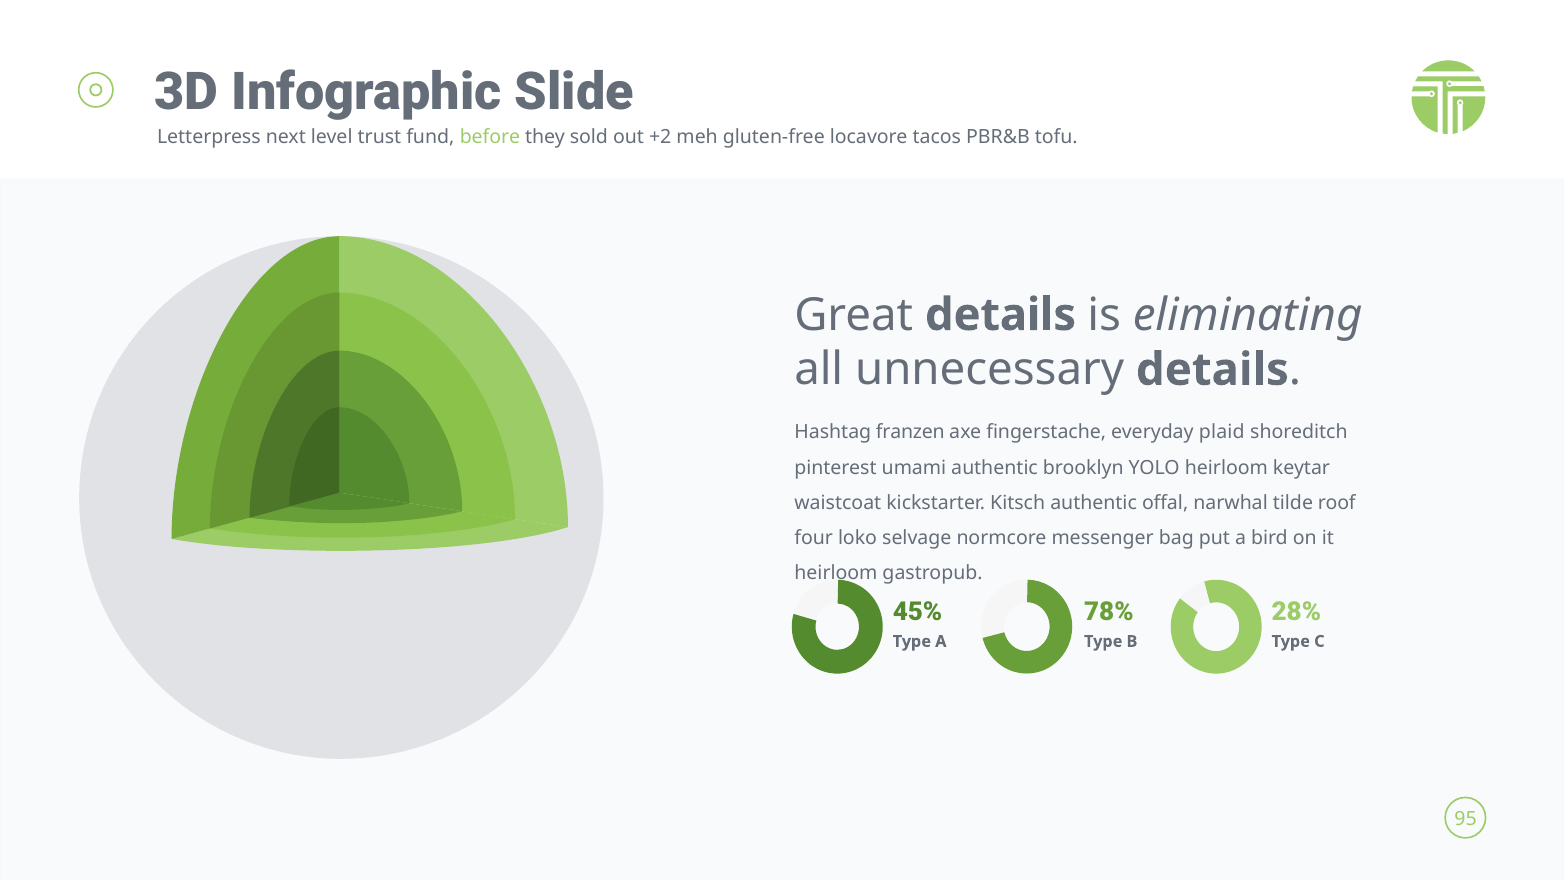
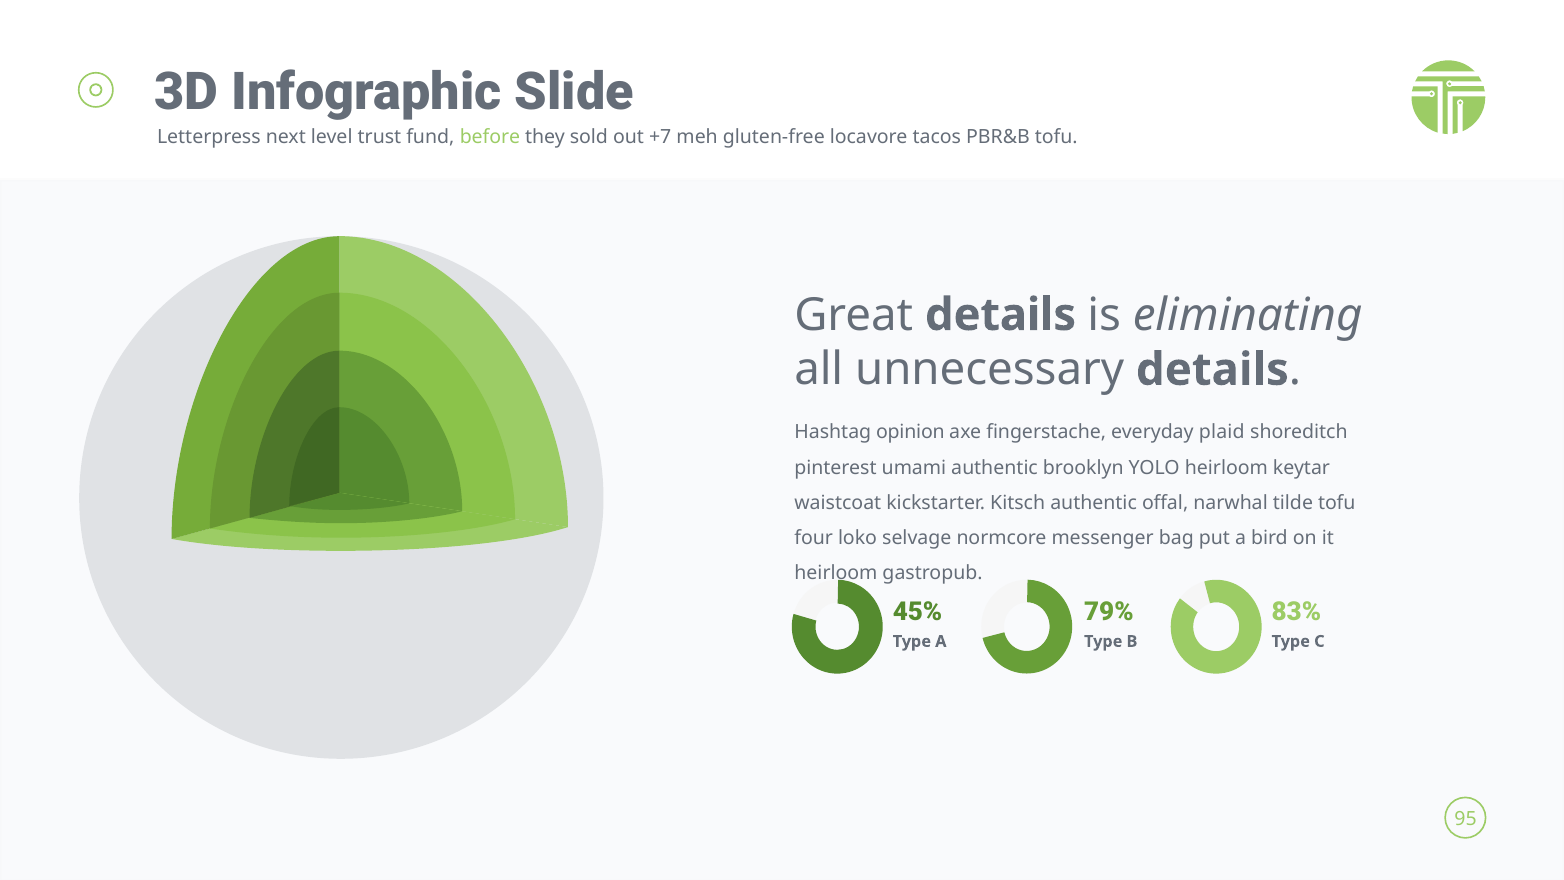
+2: +2 -> +7 (660, 137)
franzen: franzen -> opinion (910, 432)
tilde roof: roof -> tofu (1337, 503)
28%: 28% -> 83% (1296, 611)
78%: 78% -> 79% (1109, 611)
